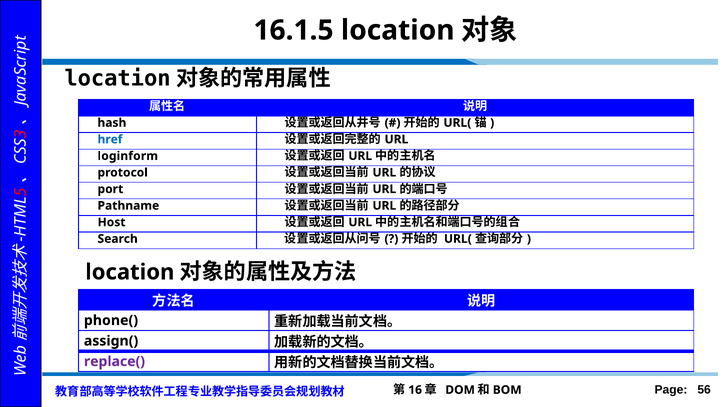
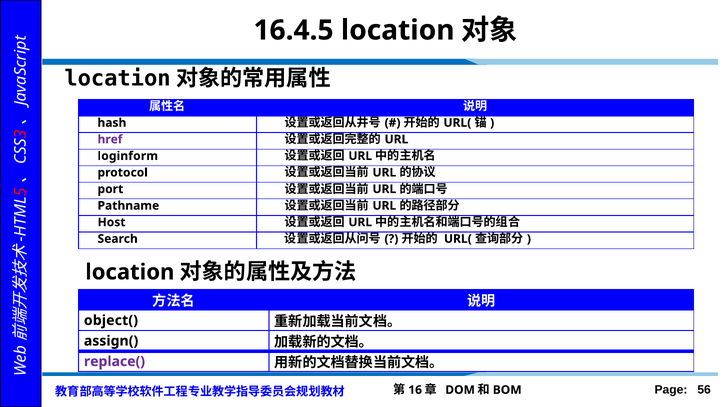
16.1.5: 16.1.5 -> 16.4.5 (294, 30)
href colour: blue -> purple (110, 139)
phone(: phone( -> object( (111, 321)
